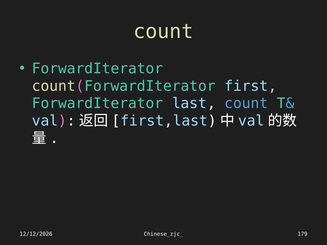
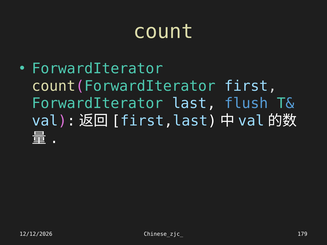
last count: count -> flush (246, 104)
